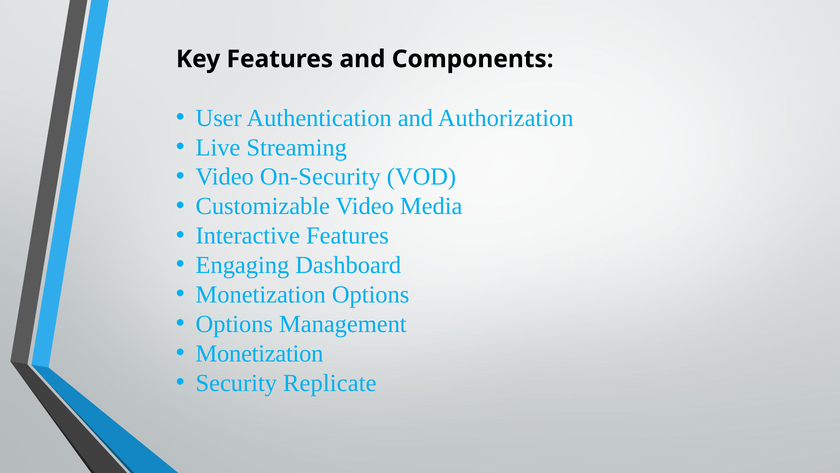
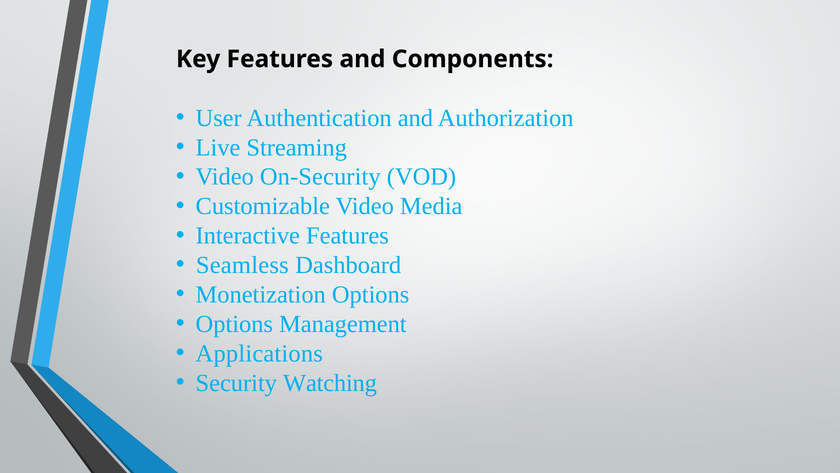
Engaging: Engaging -> Seamless (242, 265)
Monetization: Monetization -> Applications (259, 353)
Replicate: Replicate -> Watching (330, 383)
